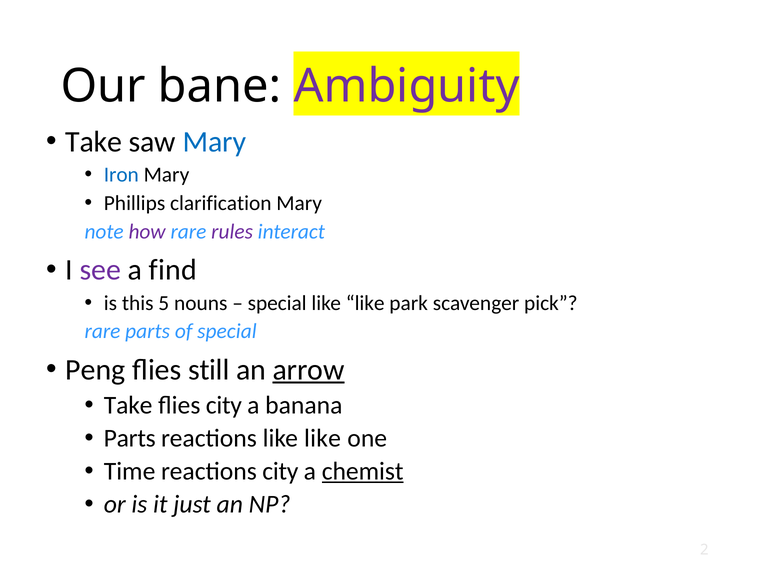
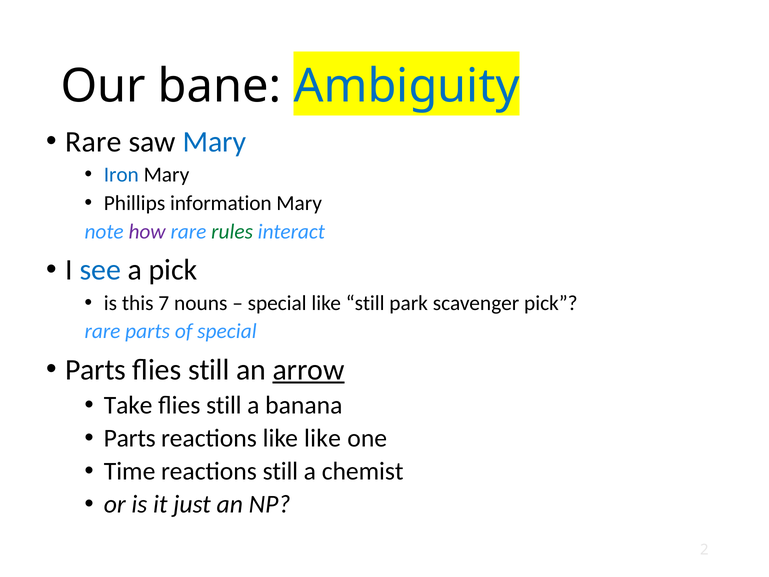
Ambiguity colour: purple -> blue (407, 86)
Take: Take -> Rare (94, 142)
clarification: clarification -> information (221, 203)
rules colour: purple -> green (232, 231)
see colour: purple -> blue (100, 270)
a find: find -> pick (173, 270)
5: 5 -> 7 (164, 303)
like: like -> still (365, 303)
Peng: Peng -> Parts (96, 370)
city: city -> still (224, 405)
reactions city: city -> still (280, 471)
chemist underline: present -> none (363, 471)
